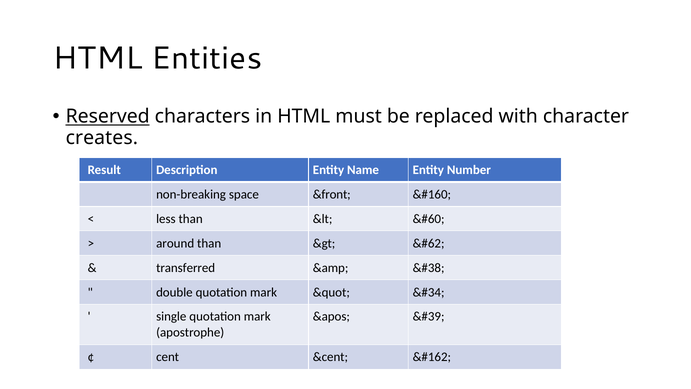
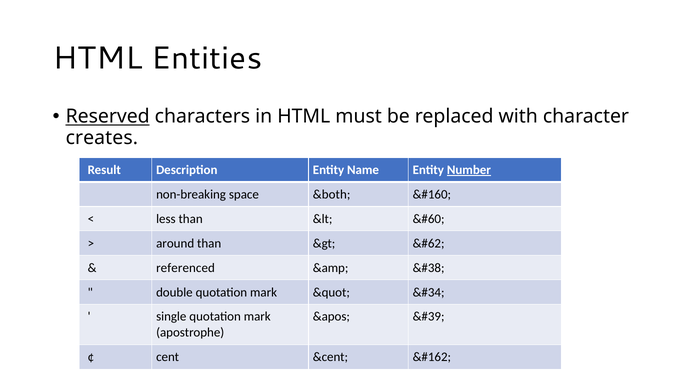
Number underline: none -> present (469, 170)
&front: &front -> &both (332, 194)
transferred: transferred -> referenced (186, 268)
